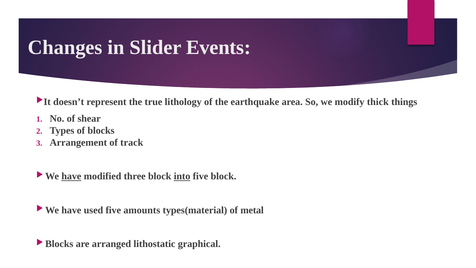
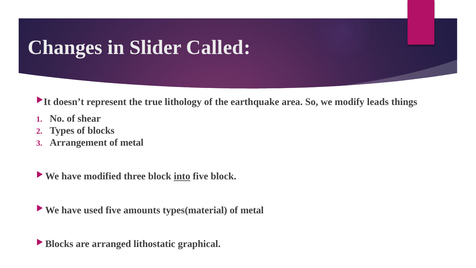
Events: Events -> Called (218, 47)
thick: thick -> leads (378, 102)
Arrangement of track: track -> metal (132, 142)
have underline: present -> none (71, 176)
